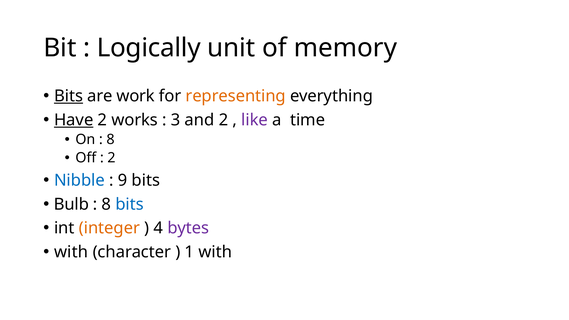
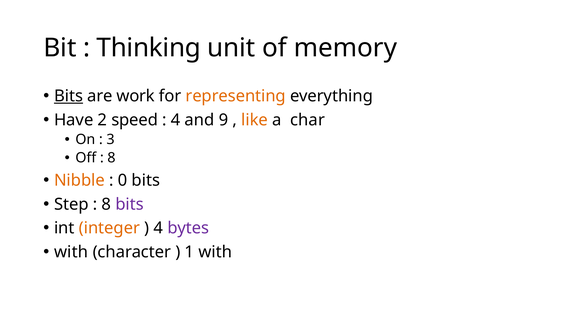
Logically: Logically -> Thinking (149, 48)
Have underline: present -> none (74, 120)
works: works -> speed (135, 120)
3: 3 -> 4 (176, 120)
and 2: 2 -> 9 (223, 120)
like colour: purple -> orange (255, 120)
time: time -> char (307, 120)
8: 8 -> 3 (111, 140)
2: 2 -> 8 (111, 158)
Nibble colour: blue -> orange (79, 180)
9: 9 -> 0 (123, 180)
Bulb: Bulb -> Step (71, 204)
bits colour: blue -> purple (130, 204)
